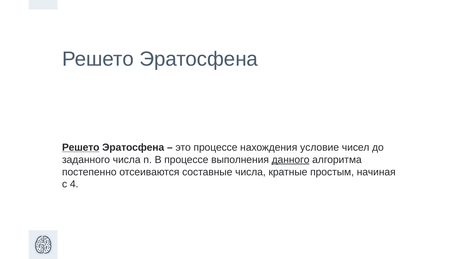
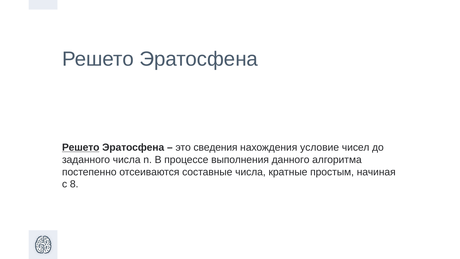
это процессе: процессе -> сведения (216, 147)
данного underline: present -> none (291, 160)
4: 4 -> 8 (74, 184)
